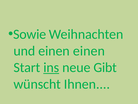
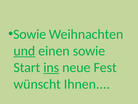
und underline: none -> present (24, 51)
einen einen: einen -> sowie (89, 51)
Gibt: Gibt -> Fest (105, 67)
